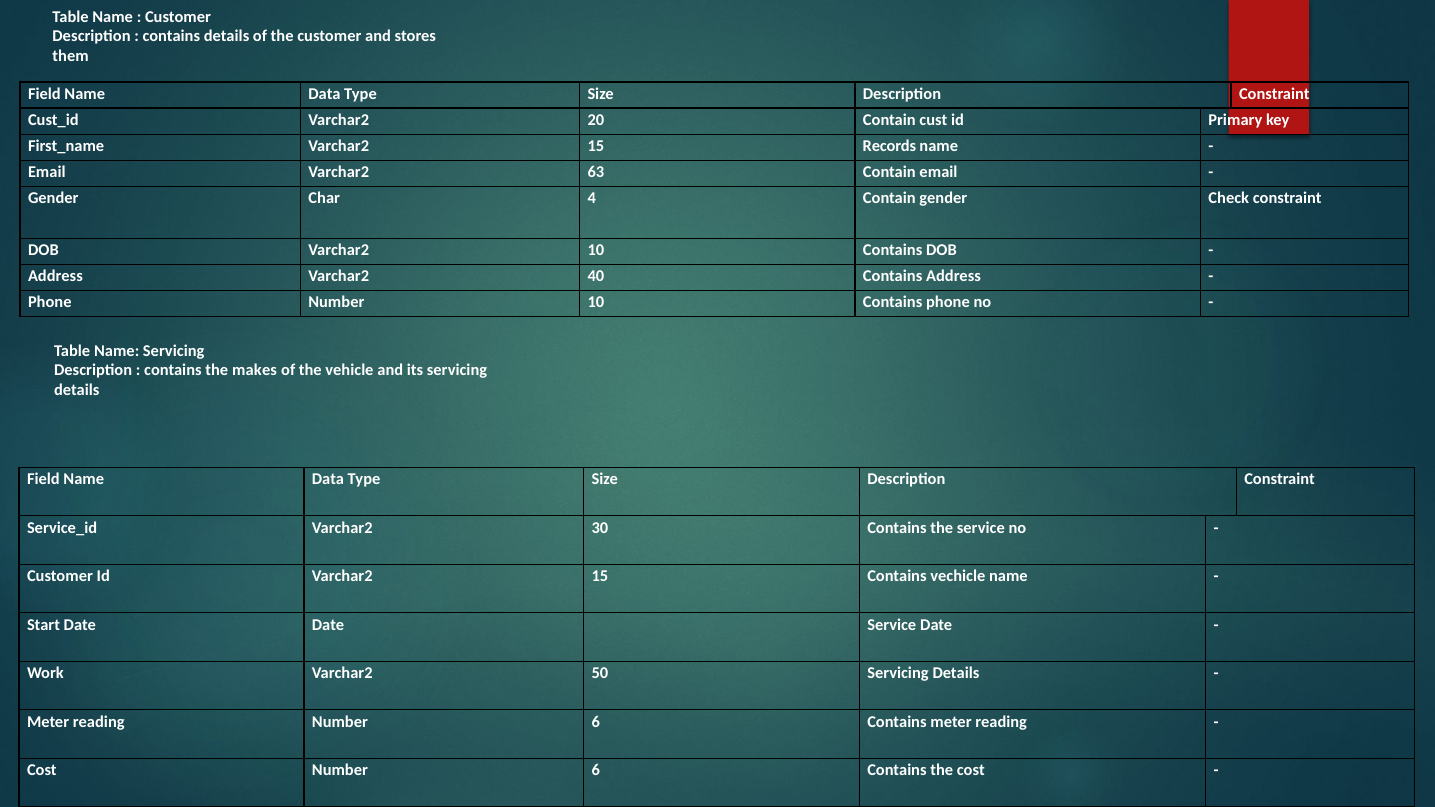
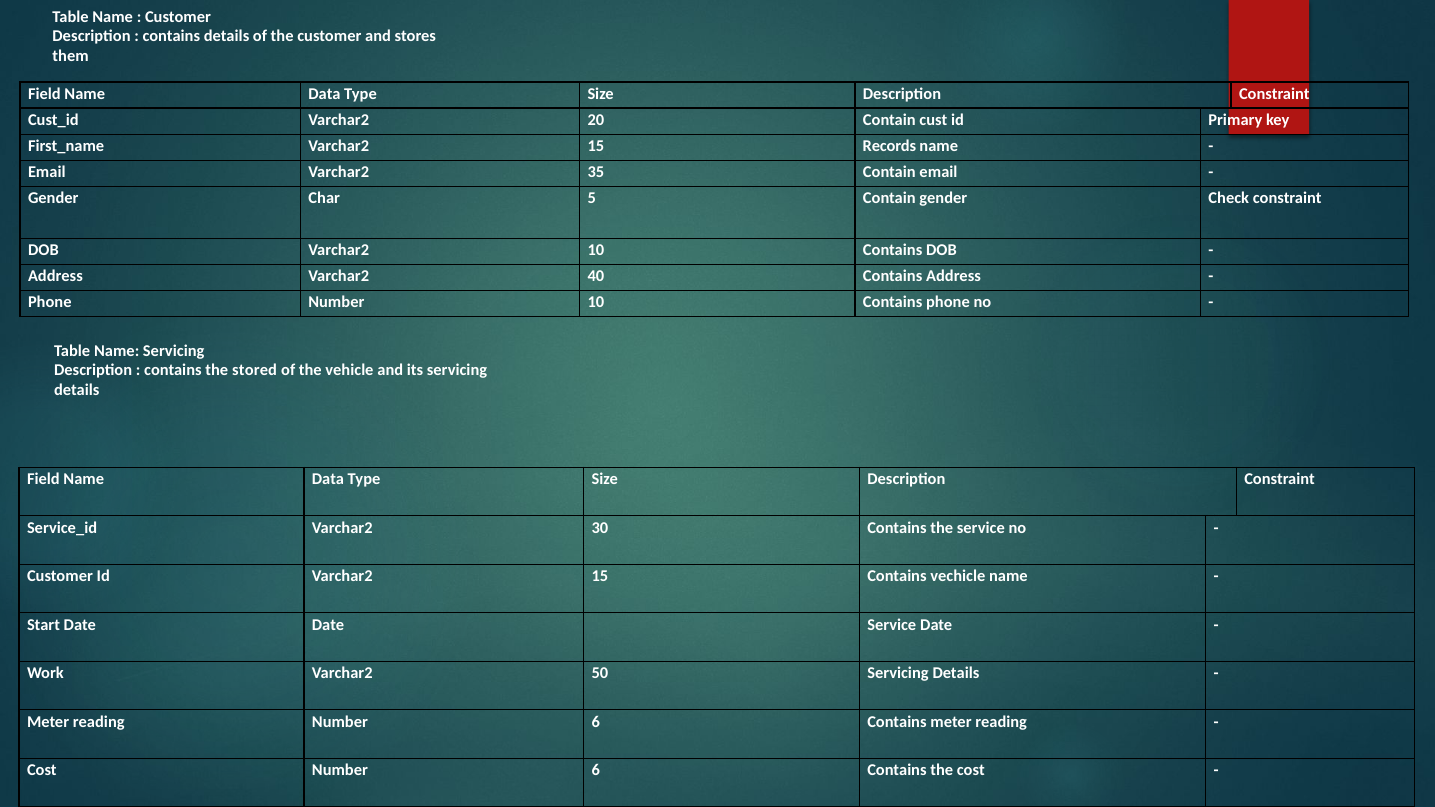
63: 63 -> 35 (596, 172)
4: 4 -> 5 (592, 198)
makes: makes -> stored (255, 371)
